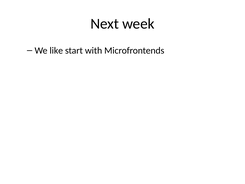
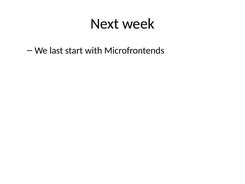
like: like -> last (56, 50)
